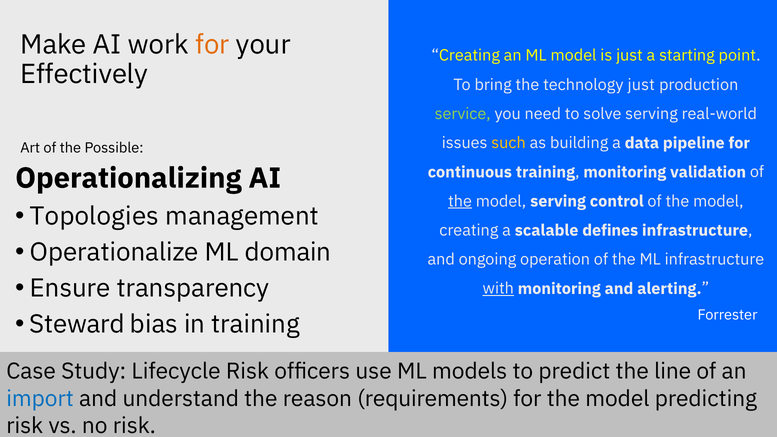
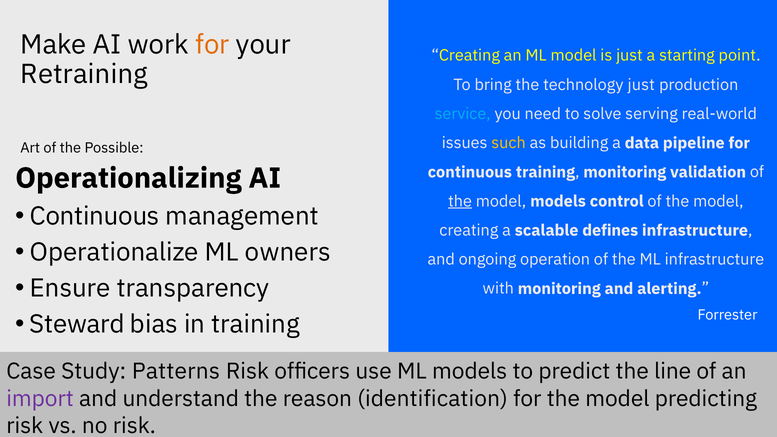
Effectively: Effectively -> Retraining (84, 74)
service colour: light green -> light blue (463, 114)
model serving: serving -> models (558, 201)
Topologies: Topologies -> Continuous (95, 216)
domain: domain -> owners (288, 252)
with underline: present -> none (498, 289)
Lifecycle: Lifecycle -> Patterns (176, 371)
import colour: blue -> purple (40, 399)
requirements: requirements -> identification (433, 399)
